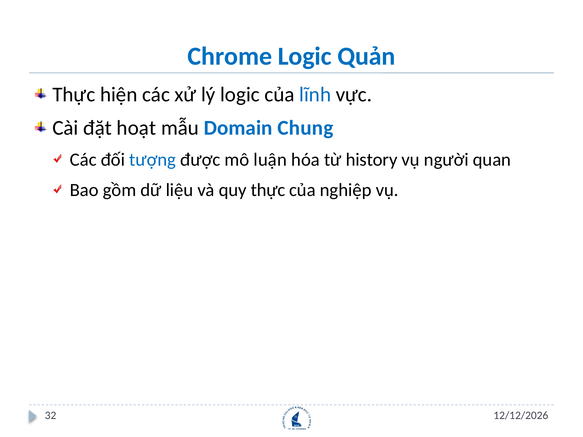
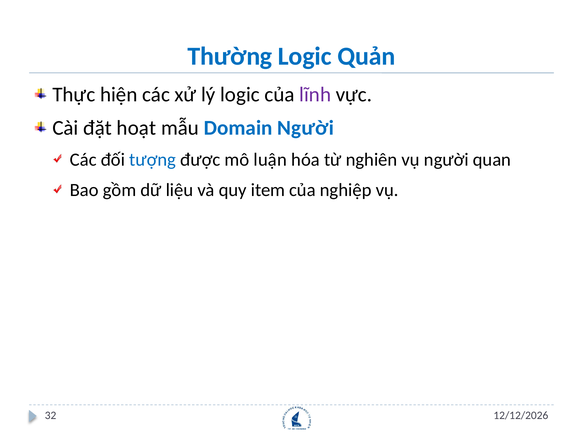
Chrome: Chrome -> Thường (230, 56)
lĩnh colour: blue -> purple (315, 95)
Domain Chung: Chung -> Người (306, 128)
history: history -> nghiên (372, 160)
quy thực: thực -> item (268, 190)
